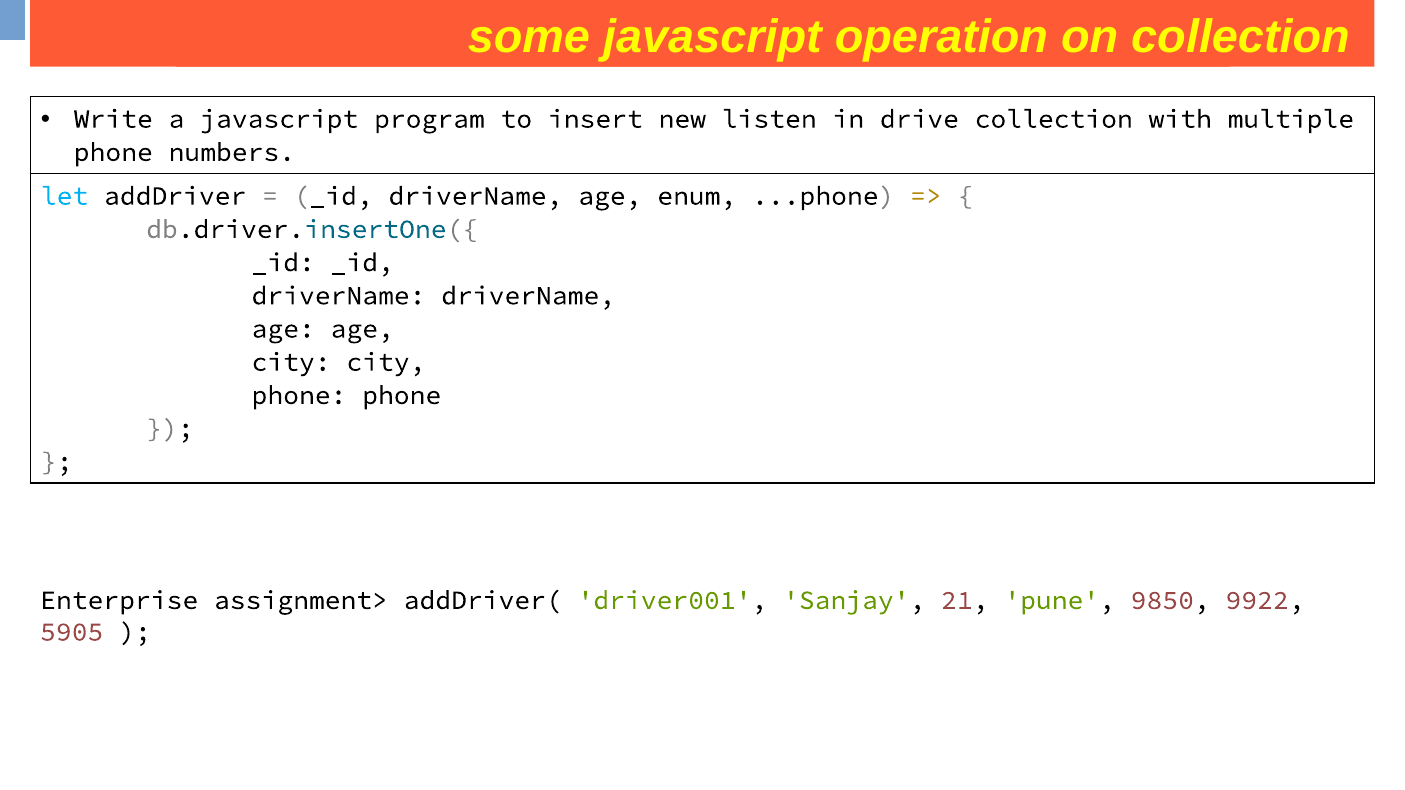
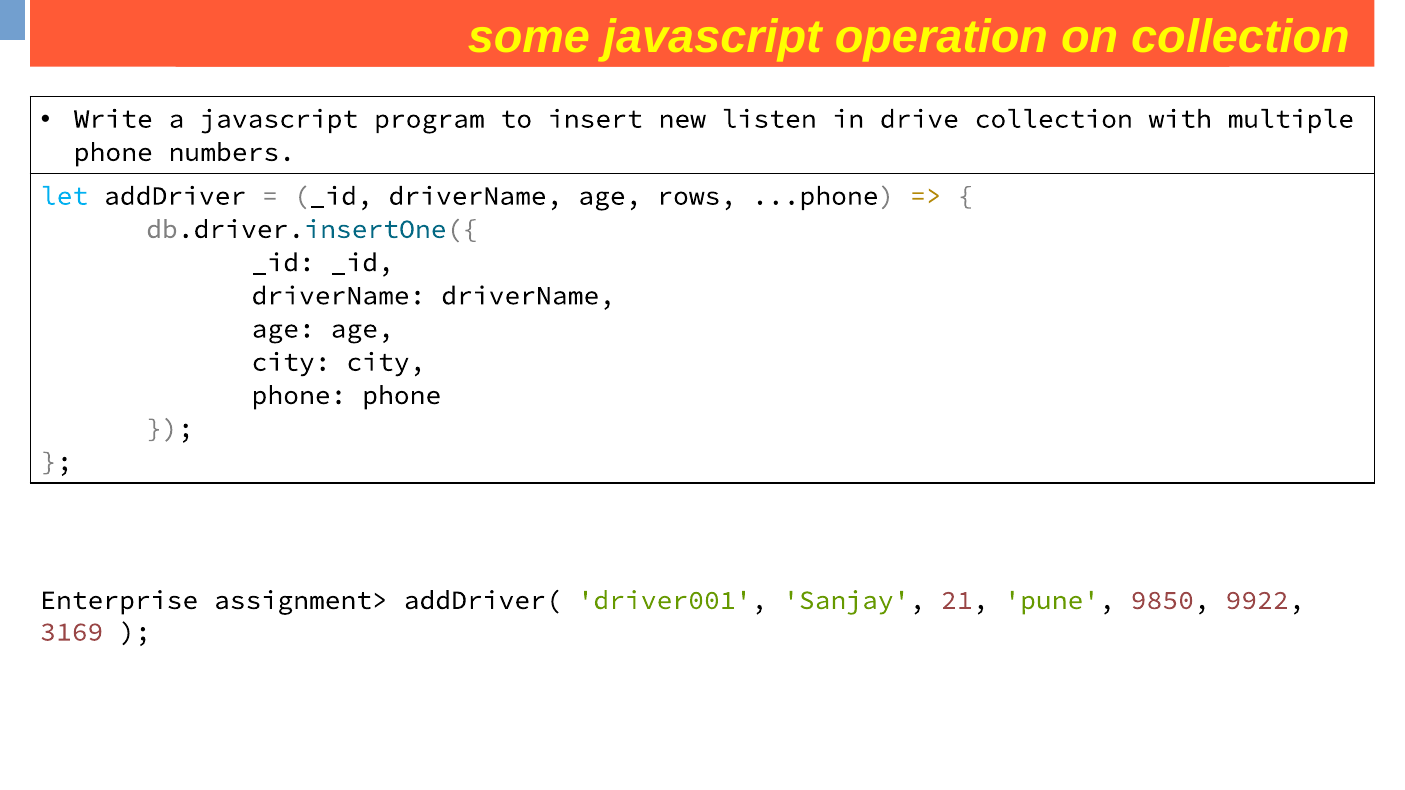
enum: enum -> rows (697, 196)
5905: 5905 -> 3169 (72, 632)
